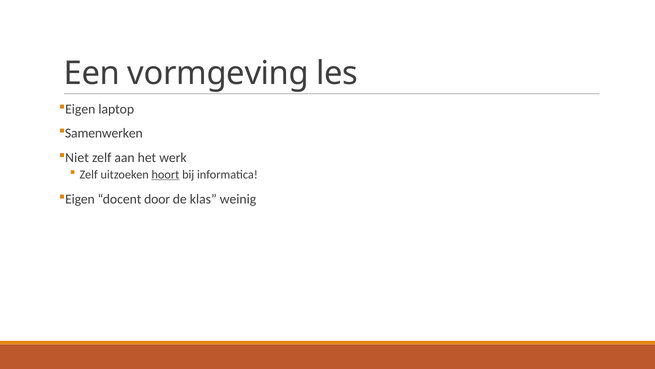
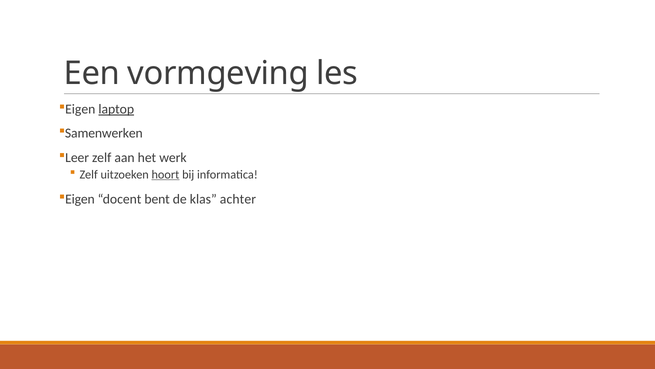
laptop underline: none -> present (116, 109)
Niet: Niet -> Leer (77, 157)
door: door -> bent (157, 199)
weinig: weinig -> achter (238, 199)
